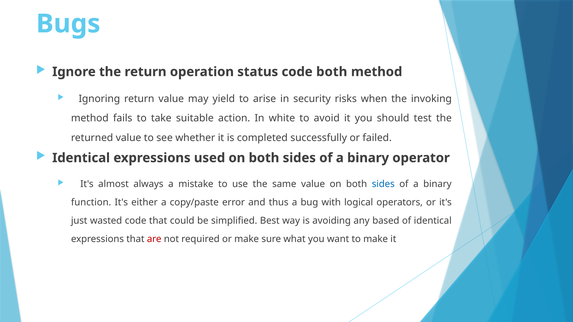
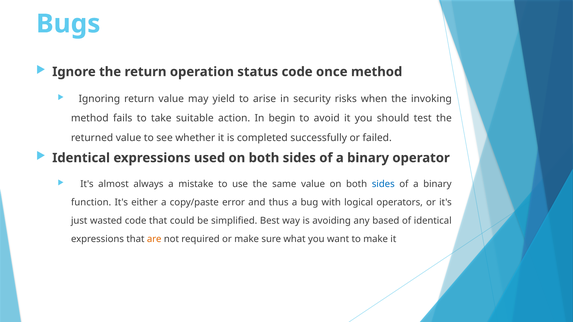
code both: both -> once (332, 72)
white: white -> begin (282, 118)
are colour: red -> orange (154, 239)
